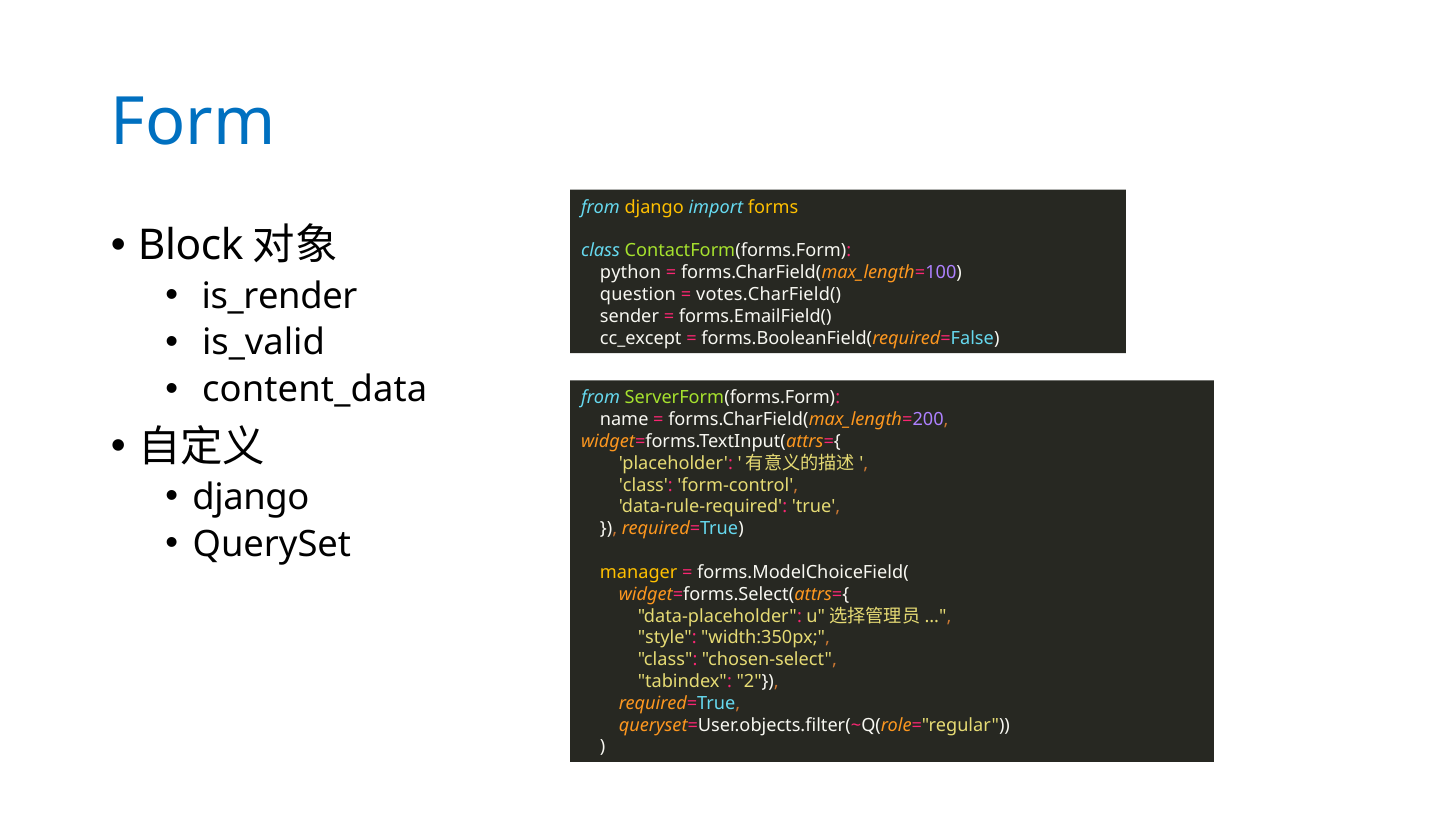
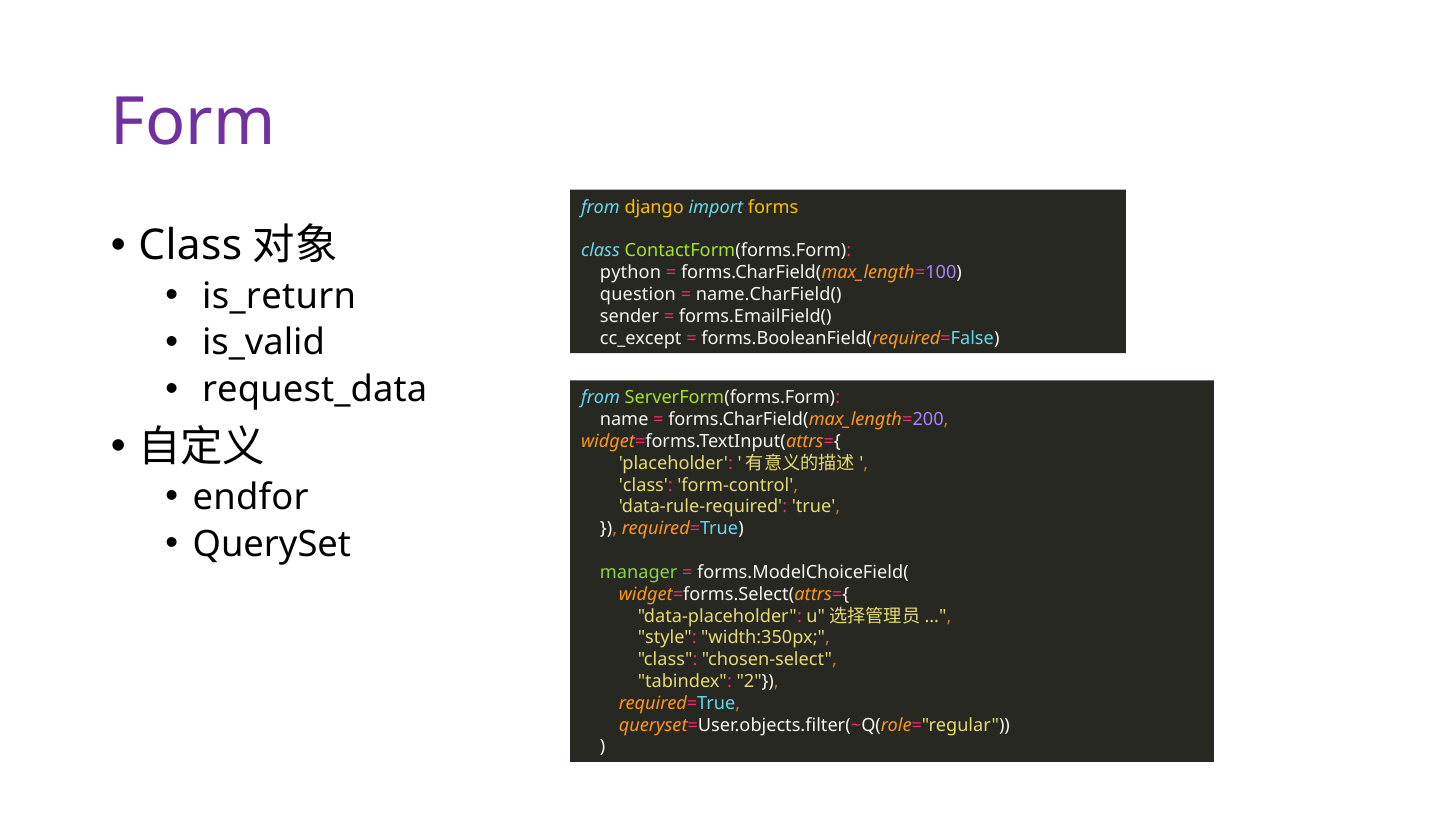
Form colour: blue -> purple (193, 122)
Block: Block -> Class (190, 246)
is_render: is_render -> is_return (279, 296)
votes.CharField(: votes.CharField( -> name.CharField( (769, 294)
content_data: content_data -> request_data (315, 390)
django: django -> endfor (251, 497)
manager colour: yellow -> light green (639, 572)
